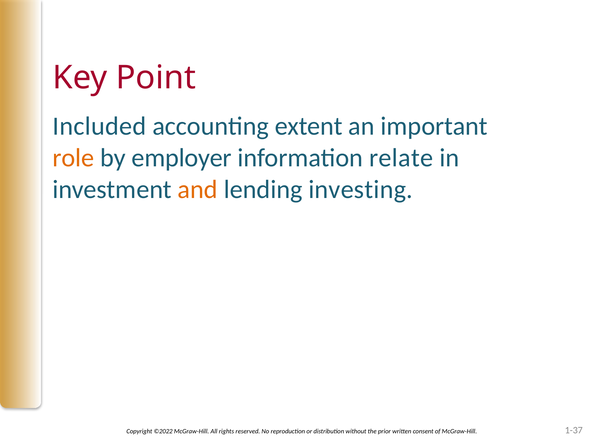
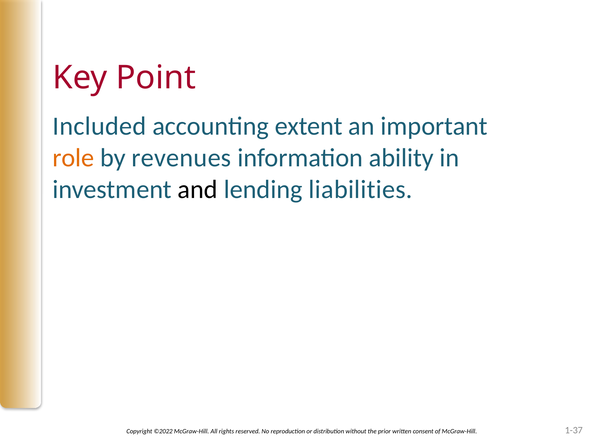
employer: employer -> revenues (181, 158)
relate: relate -> ability (401, 158)
and colour: orange -> black (198, 189)
investing: investing -> liabilities (361, 189)
